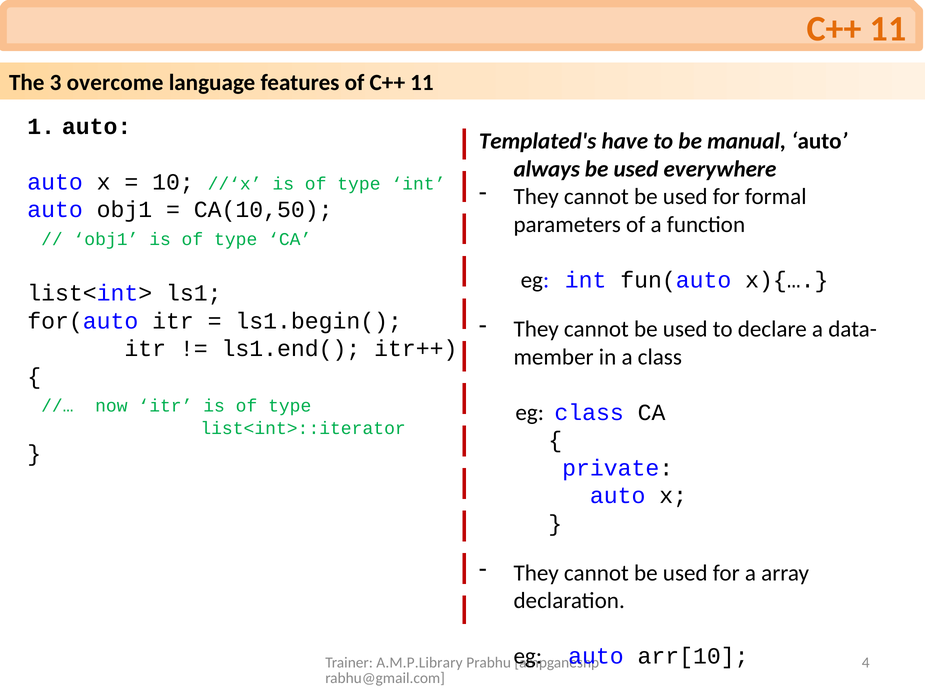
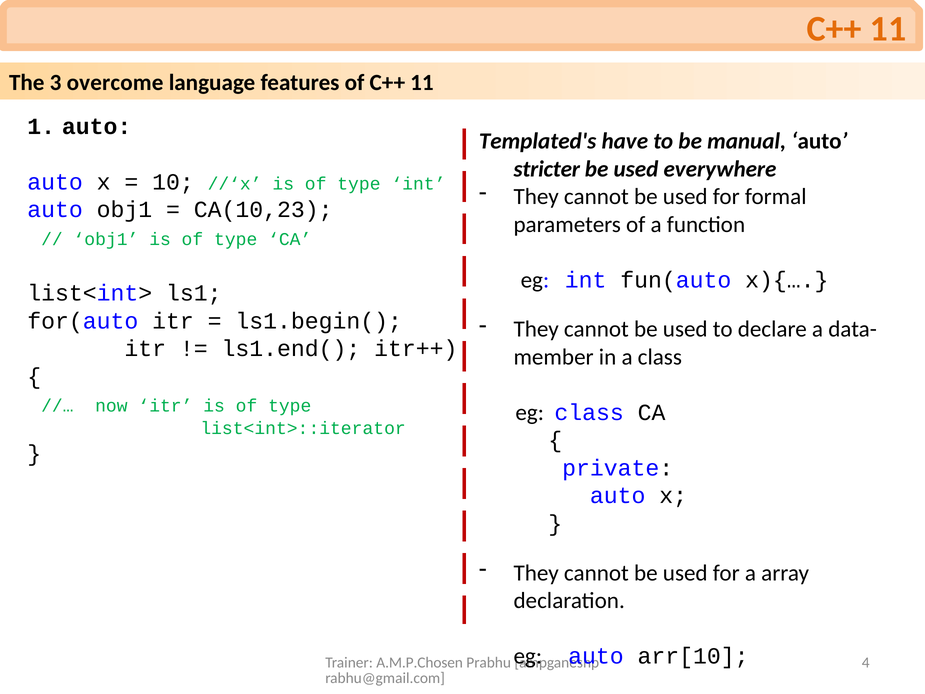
always: always -> stricter (547, 169)
CA(10,50: CA(10,50 -> CA(10,23 (263, 210)
A.M.P.Library: A.M.P.Library -> A.M.P.Chosen (420, 662)
